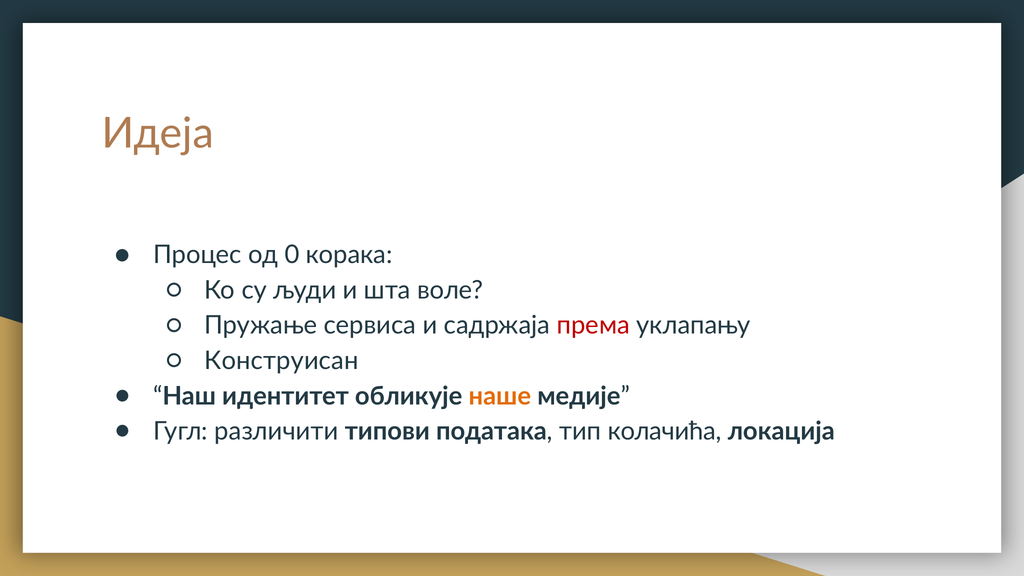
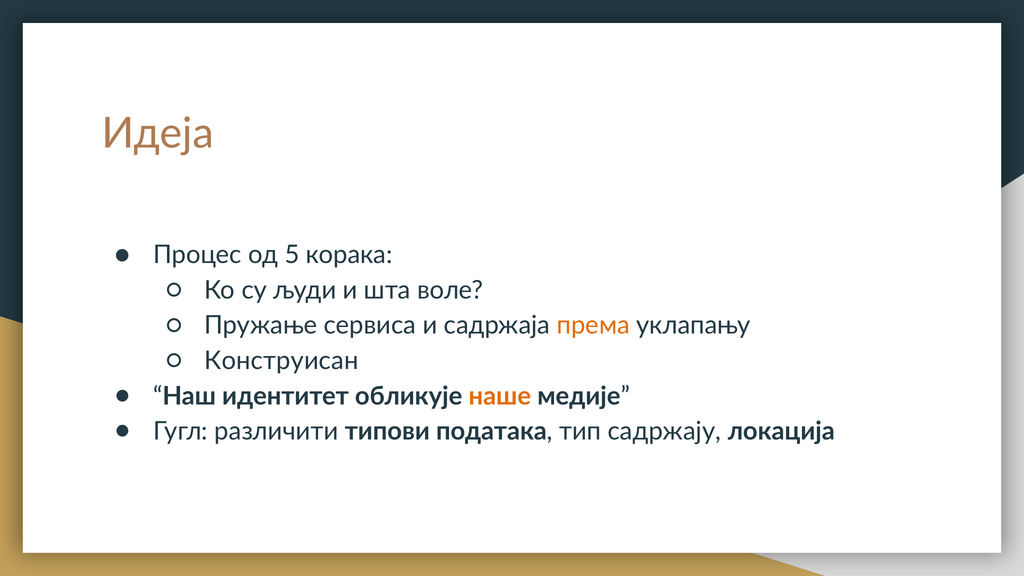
0: 0 -> 5 (292, 255)
према colour: red -> orange (593, 326)
колачића: колачића -> садржају (664, 432)
